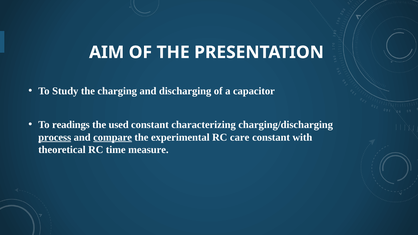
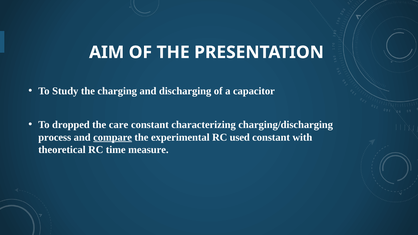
readings: readings -> dropped (71, 125)
used: used -> care (119, 125)
process underline: present -> none (55, 137)
care: care -> used (240, 137)
